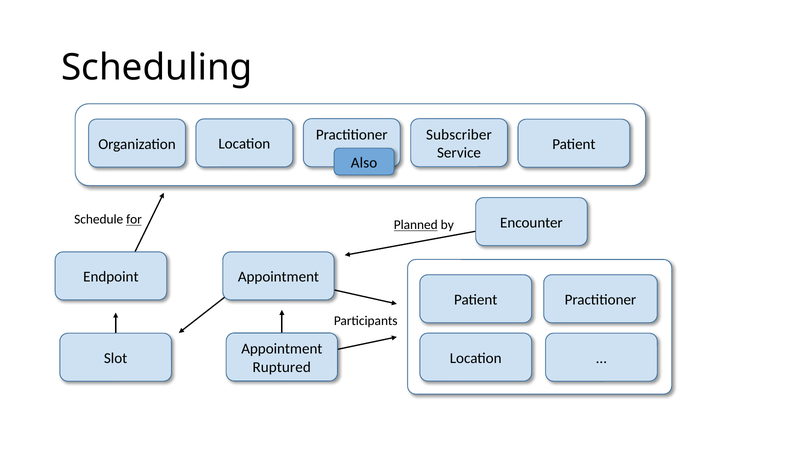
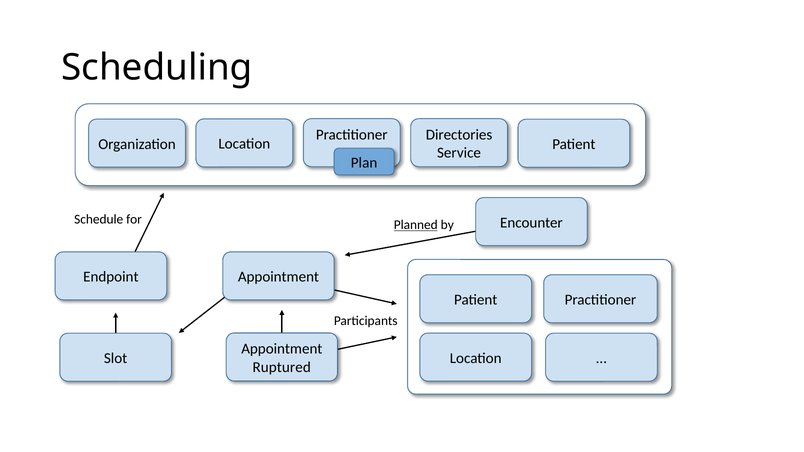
Subscriber: Subscriber -> Directories (459, 135)
Also: Also -> Plan (364, 163)
for underline: present -> none (134, 220)
